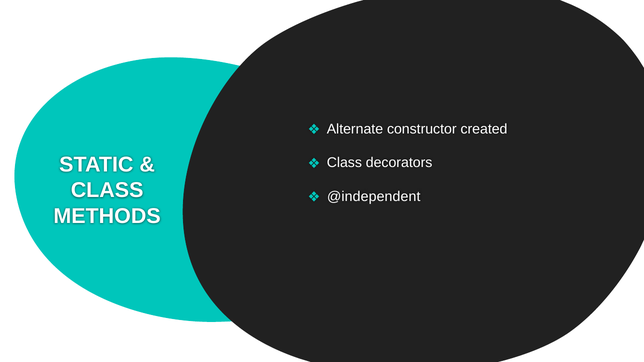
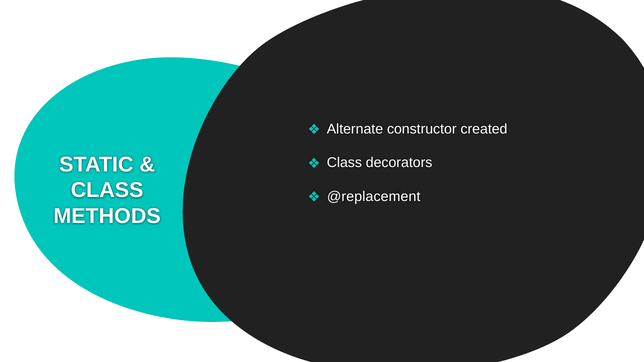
@independent: @independent -> @replacement (374, 197)
